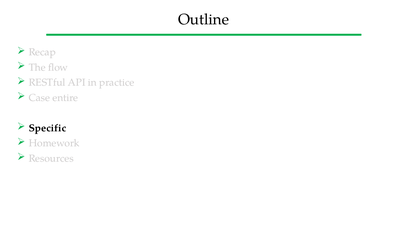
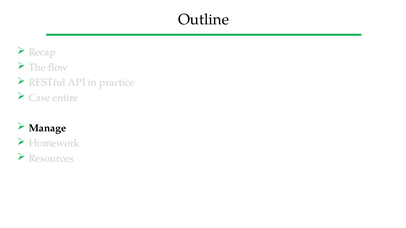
Specific: Specific -> Manage (47, 128)
